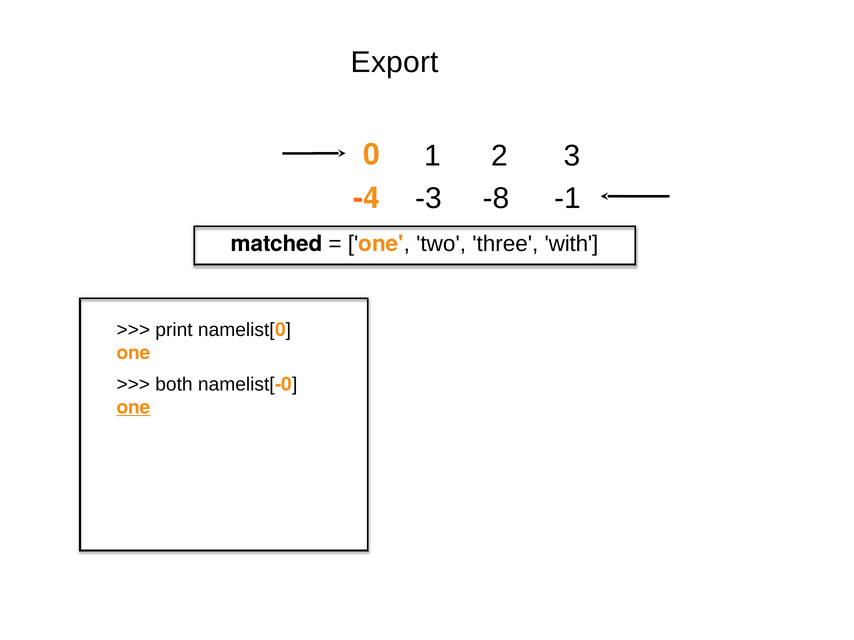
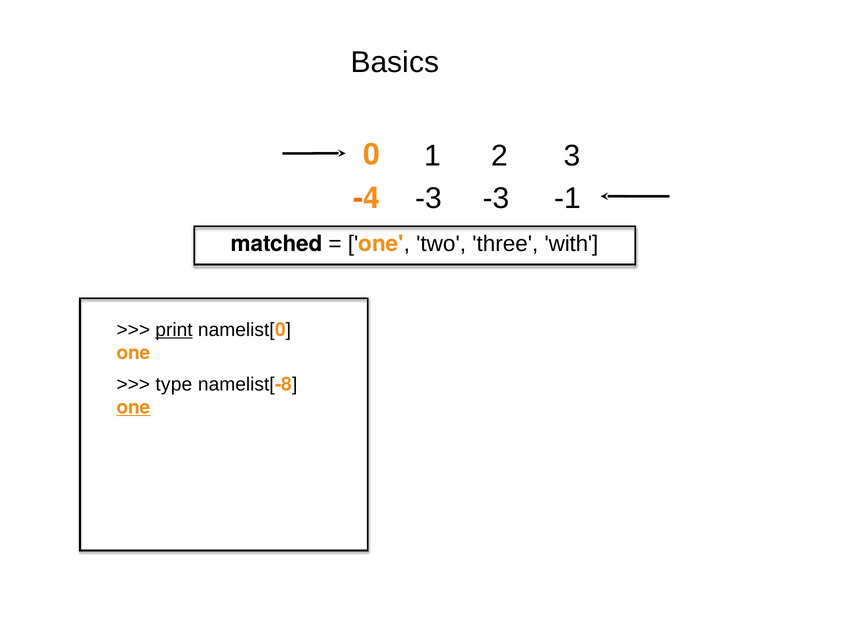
Export: Export -> Basics (395, 63)
-8: -8 -> -3 (496, 199)
print underline: none -> present (174, 330)
both: both -> type (174, 385)
-0: -0 -> -8 (284, 385)
